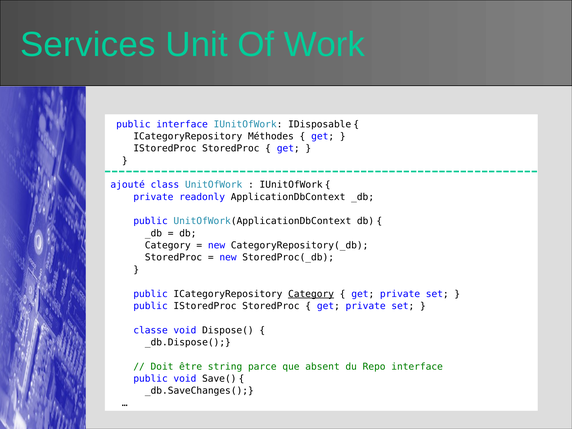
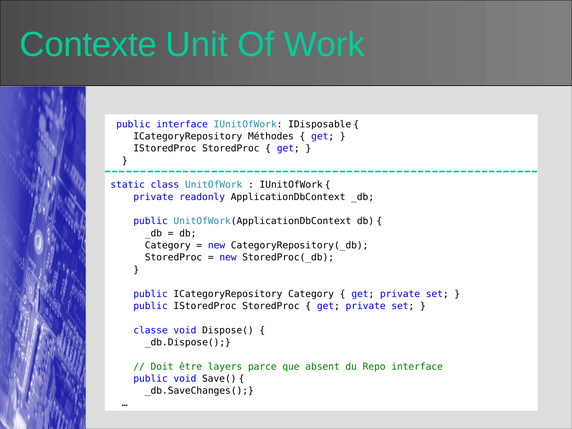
Services: Services -> Contexte (88, 45)
ajouté: ajouté -> static (128, 185)
Category underline: present -> none (311, 294)
string: string -> layers (225, 367)
